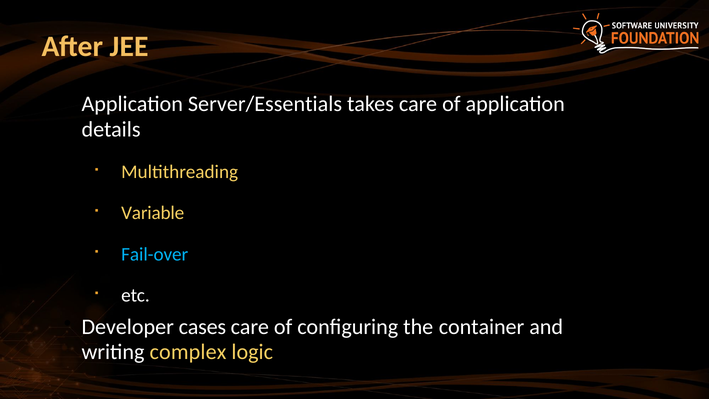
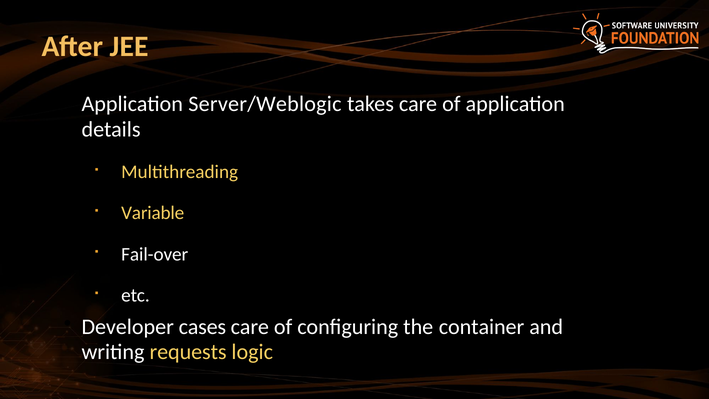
Server/Essentials: Server/Essentials -> Server/Weblogic (265, 104)
Fail-over colour: light blue -> white (155, 254)
complex: complex -> requests (188, 352)
